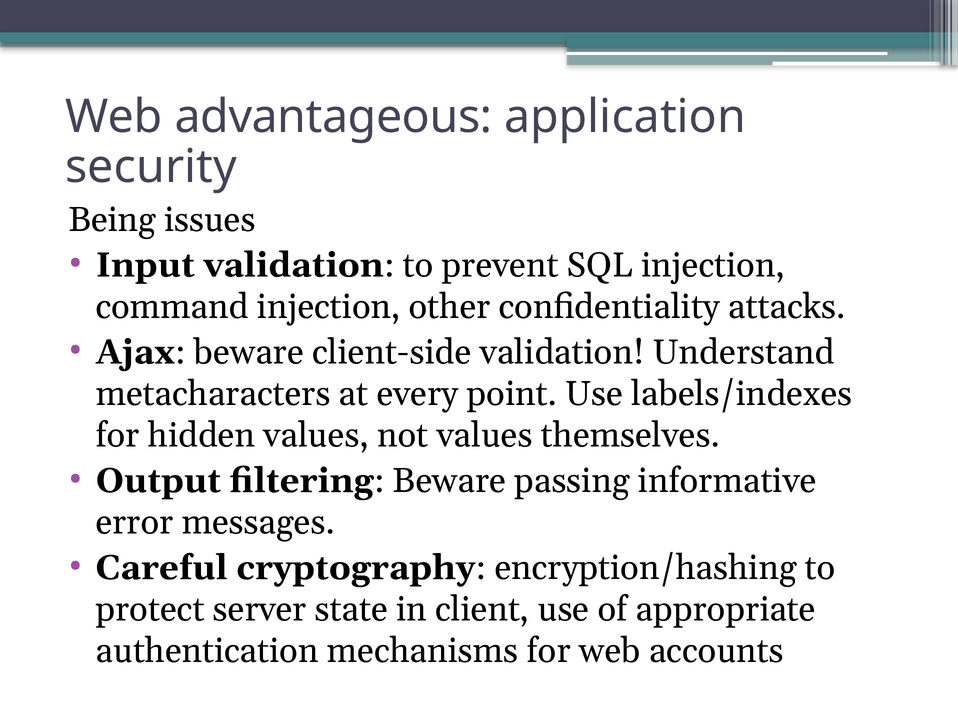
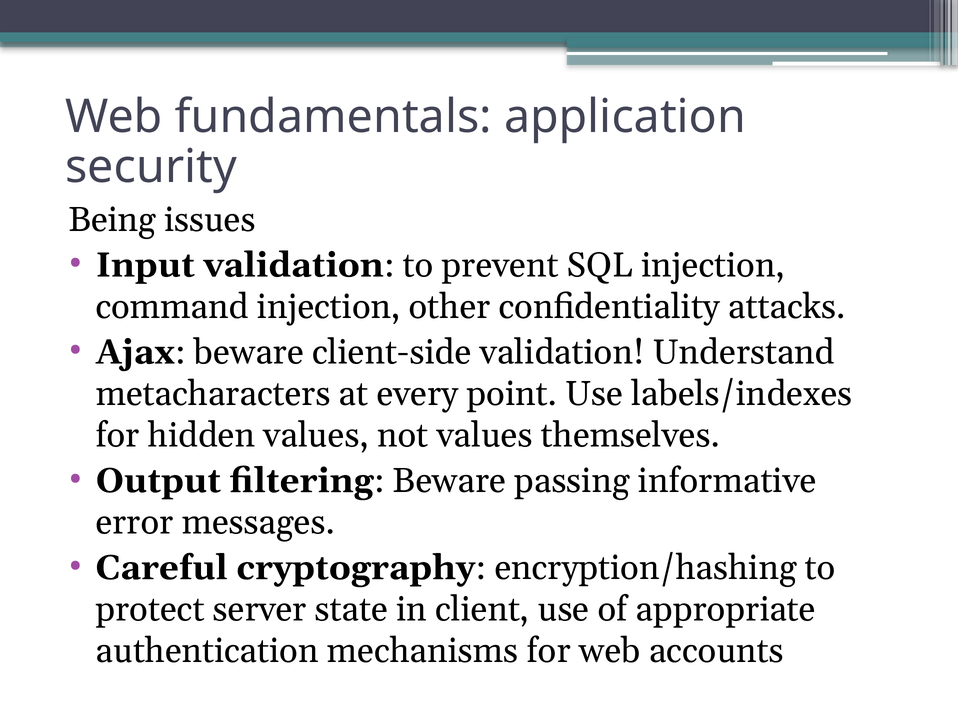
advantageous: advantageous -> fundamentals (333, 117)
